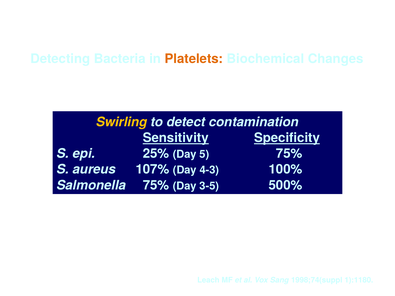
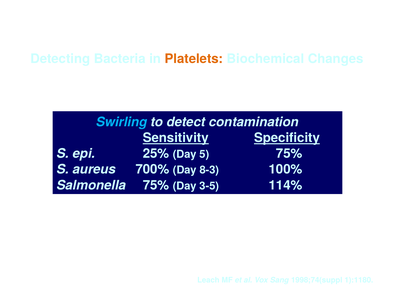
Swirling colour: yellow -> light blue (122, 122)
107%: 107% -> 700% (152, 170)
4-3: 4-3 -> 8-3 (209, 170)
500%: 500% -> 114% (285, 185)
